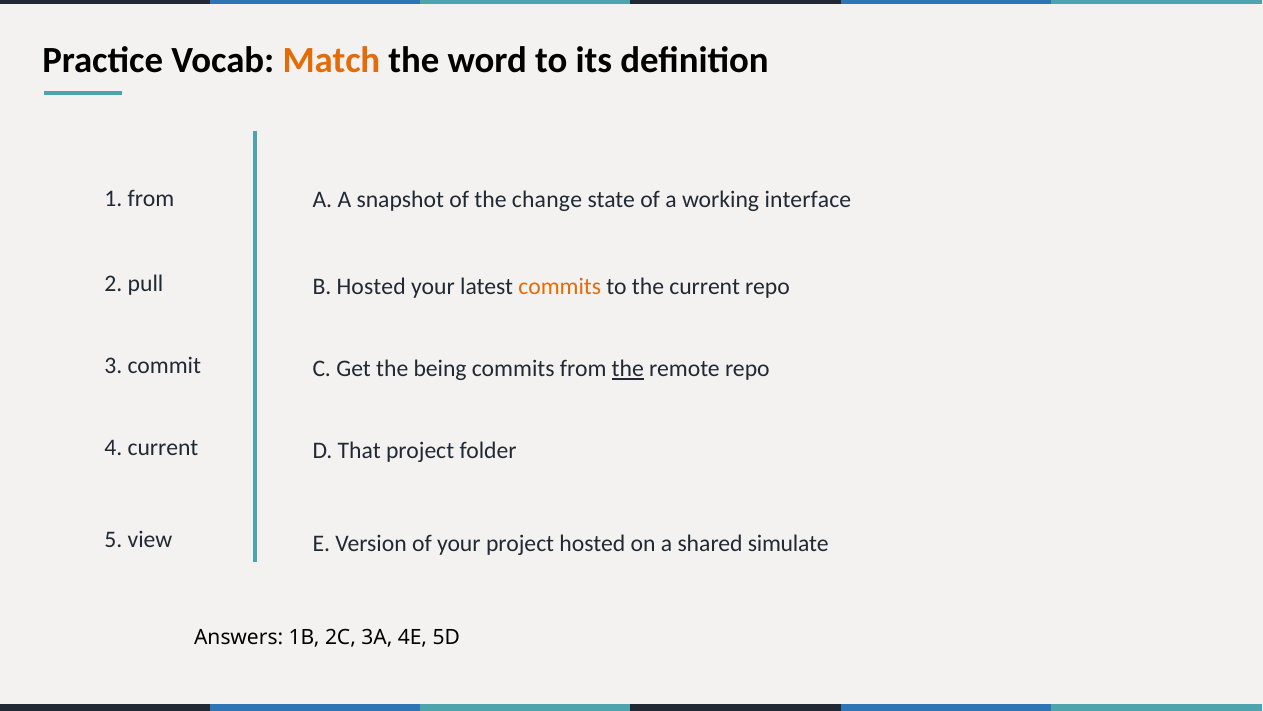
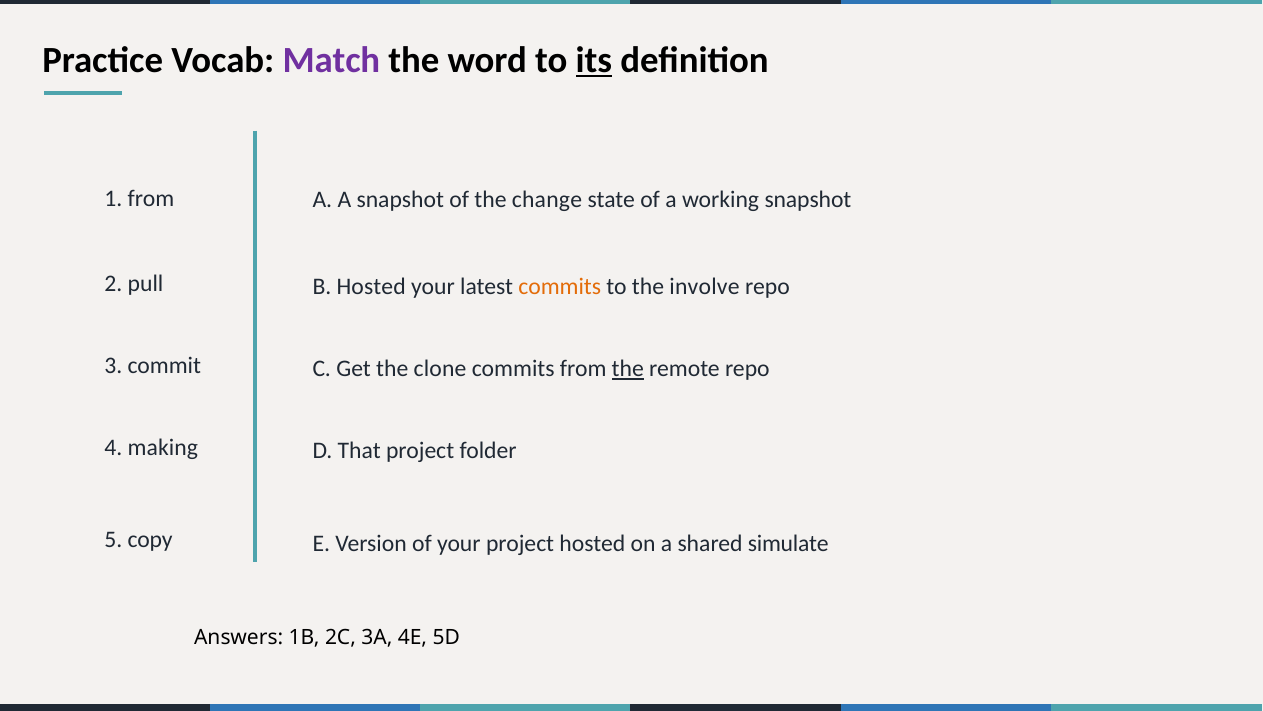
Match colour: orange -> purple (331, 60)
its underline: none -> present (594, 60)
working interface: interface -> snapshot (808, 199)
the current: current -> involve (705, 287)
being: being -> clone (440, 369)
4 current: current -> making (163, 447)
view: view -> copy (150, 540)
